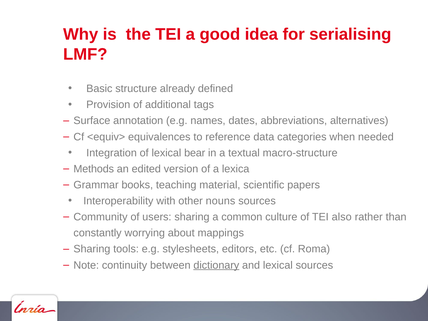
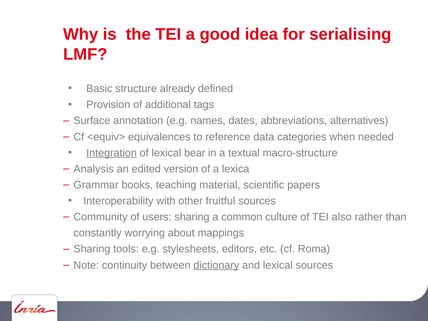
Integration underline: none -> present (112, 153)
Methods: Methods -> Analysis (94, 169)
nouns: nouns -> fruitful (221, 201)
